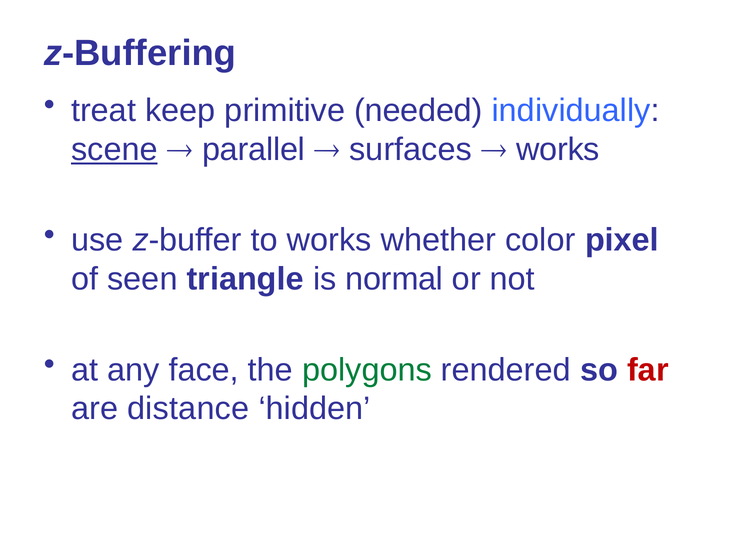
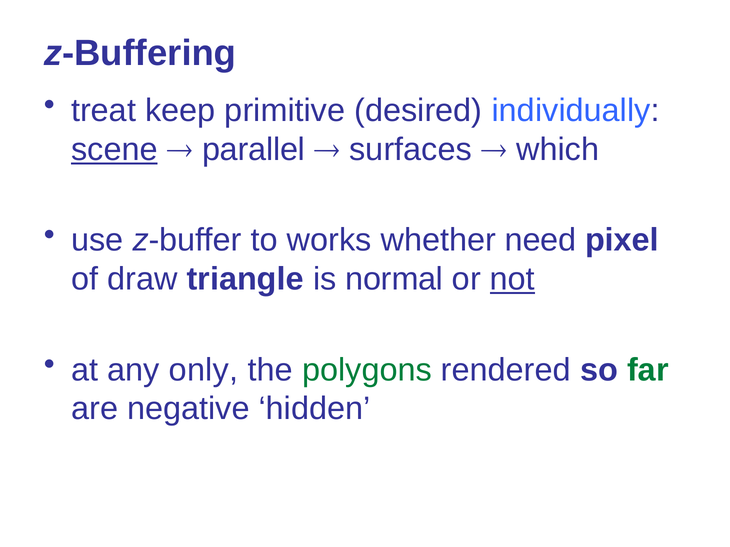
needed: needed -> desired (418, 111)
works: works -> which (558, 149)
color: color -> need (541, 240)
seen: seen -> draw (142, 279)
not underline: none -> present (512, 279)
face: face -> only (204, 370)
far colour: red -> green (648, 370)
distance: distance -> negative (188, 409)
